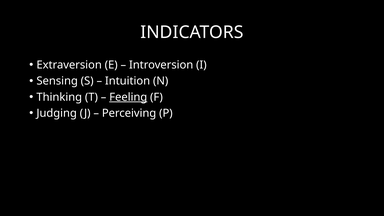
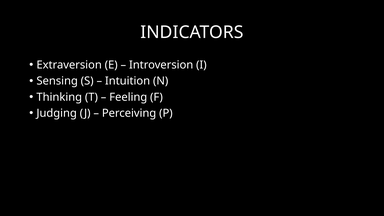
Feeling underline: present -> none (128, 97)
